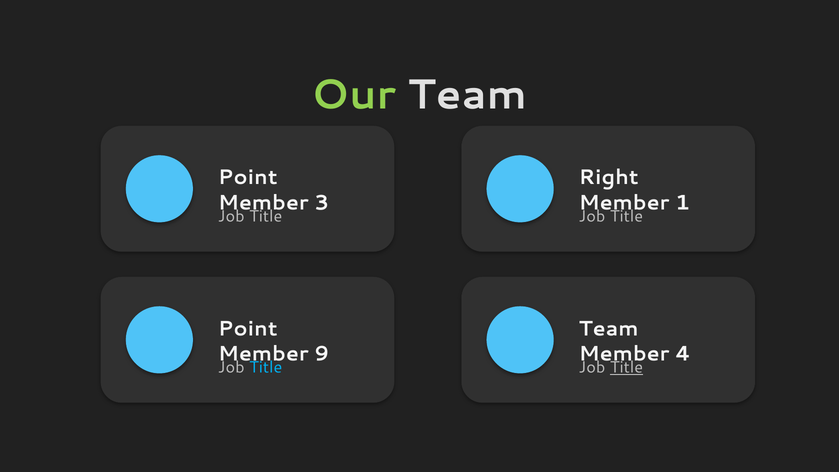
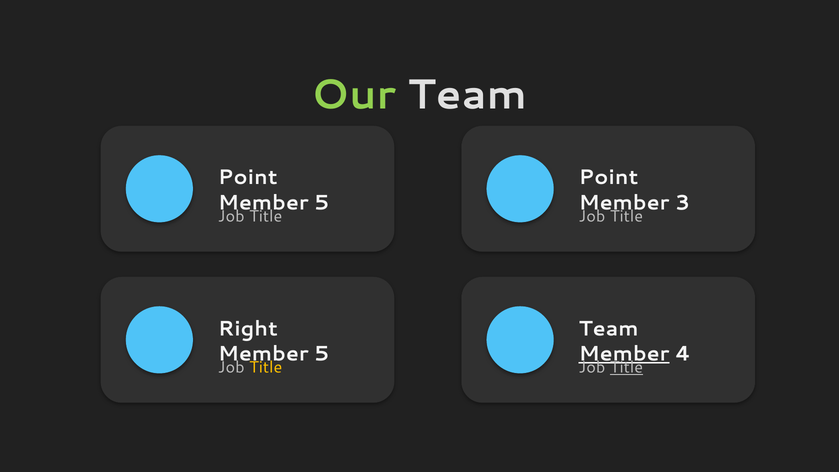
Right: Right -> Point (609, 178)
3: 3 -> 5 (322, 203)
1: 1 -> 3 (683, 203)
Point: Point -> Right (248, 329)
9: 9 -> 5 (322, 354)
Member underline: none -> present (624, 354)
Title colour: light blue -> yellow (266, 367)
